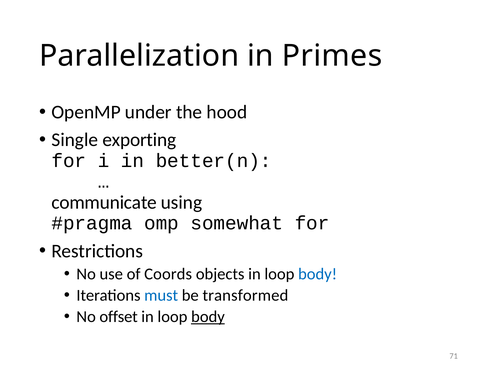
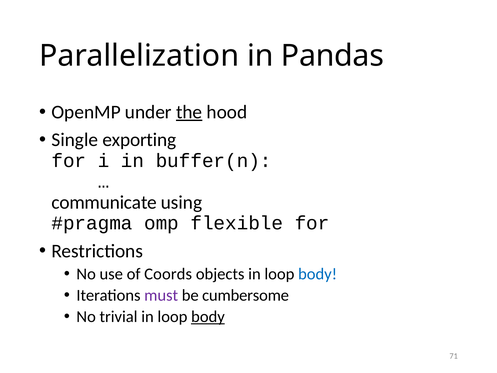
Primes: Primes -> Pandas (332, 56)
the underline: none -> present (189, 112)
better(n: better(n -> buffer(n (214, 161)
somewhat: somewhat -> flexible (237, 223)
must colour: blue -> purple (161, 295)
transformed: transformed -> cumbersome (246, 295)
offset: offset -> trivial (119, 316)
